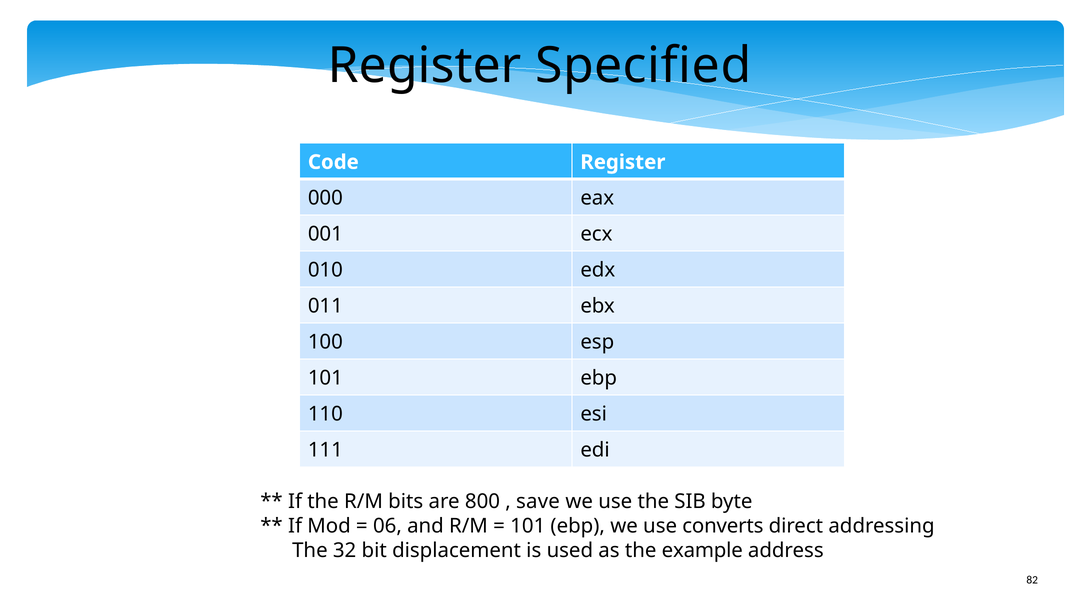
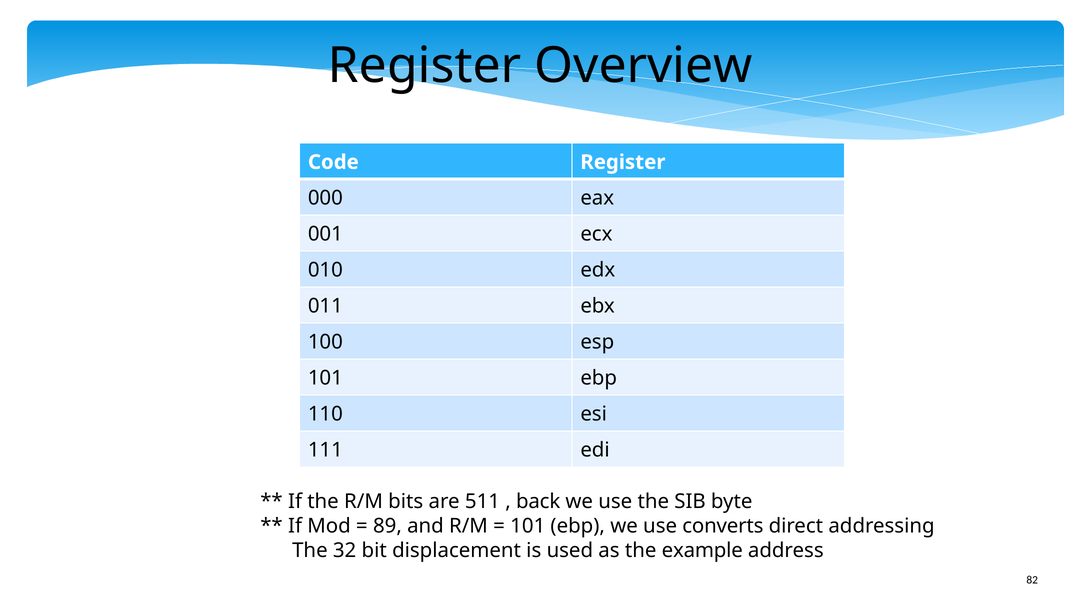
Specified: Specified -> Overview (643, 66)
800: 800 -> 511 (482, 501)
save: save -> back (538, 501)
06: 06 -> 89 (387, 526)
